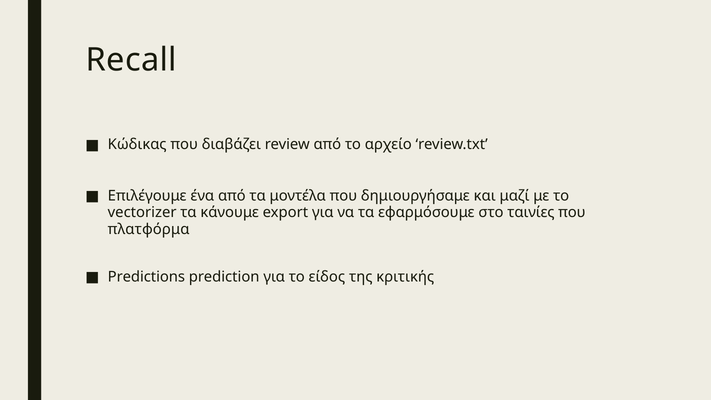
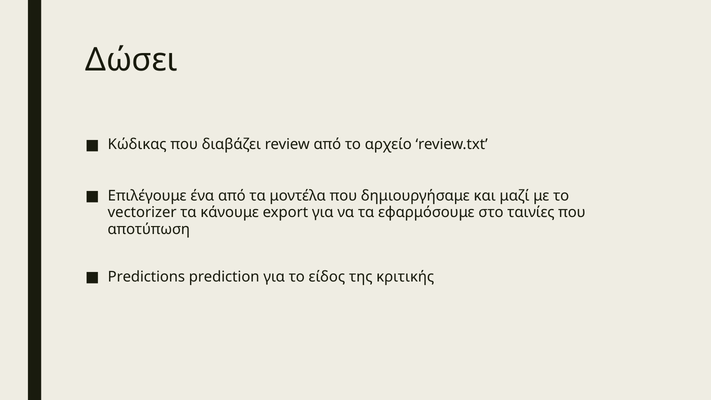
Recall: Recall -> Δώσει (132, 60)
πλατφόρμα: πλατφόρμα -> αποτύπωση (149, 229)
